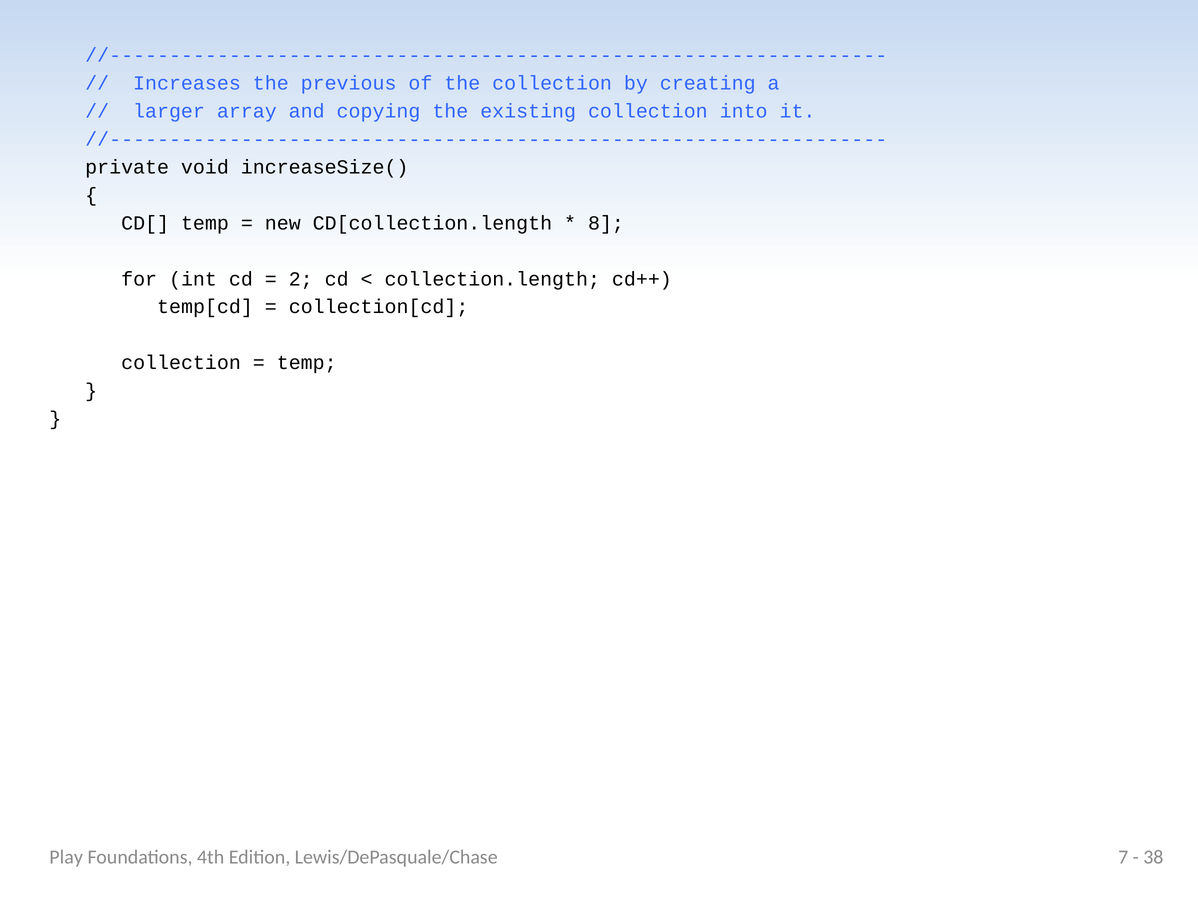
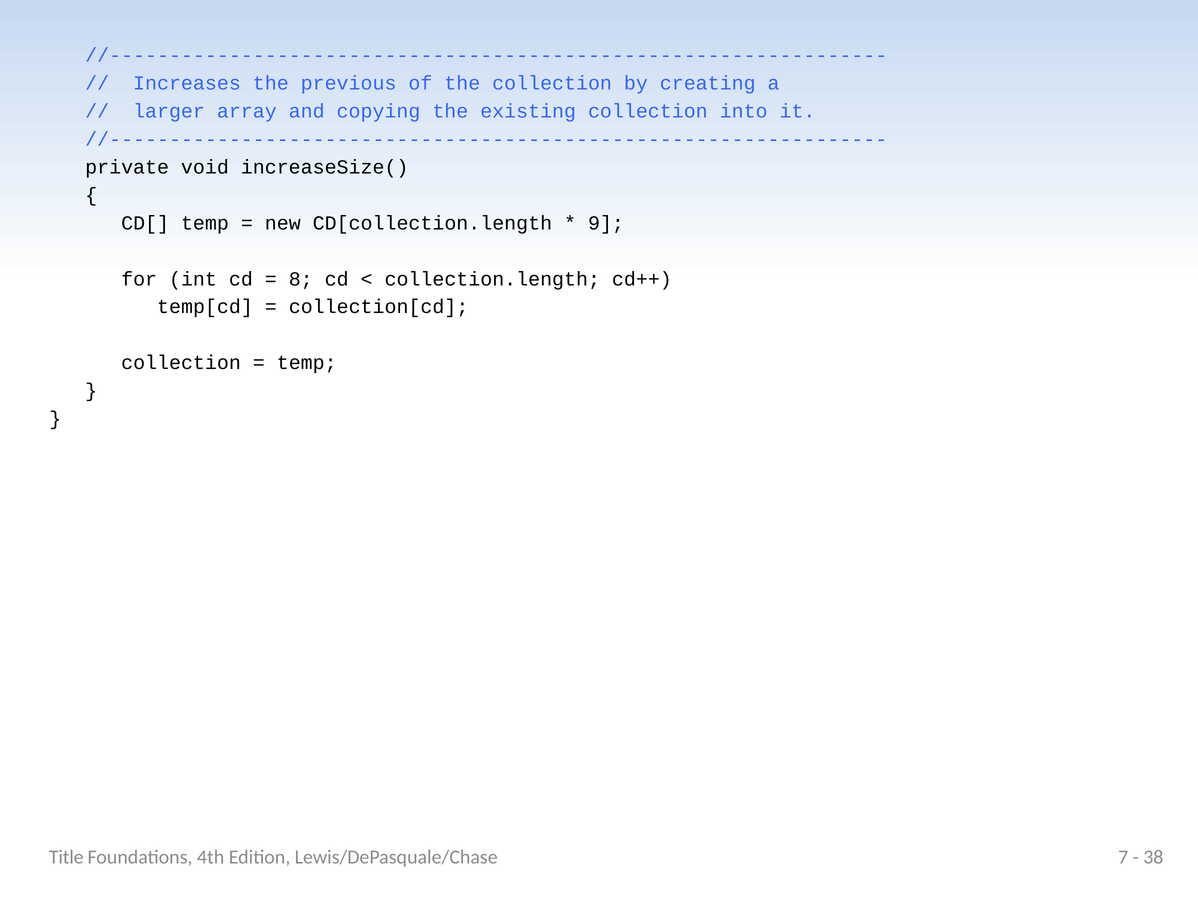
8: 8 -> 9 (606, 223)
2: 2 -> 8 (301, 279)
Play: Play -> Title (66, 858)
